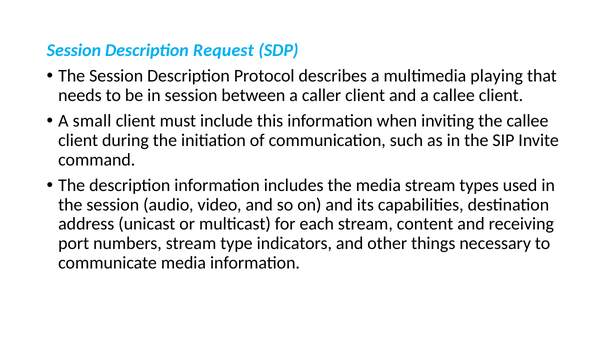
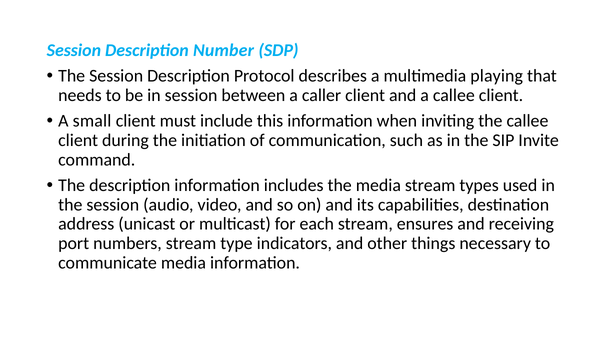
Request: Request -> Number (224, 50)
content: content -> ensures (425, 224)
